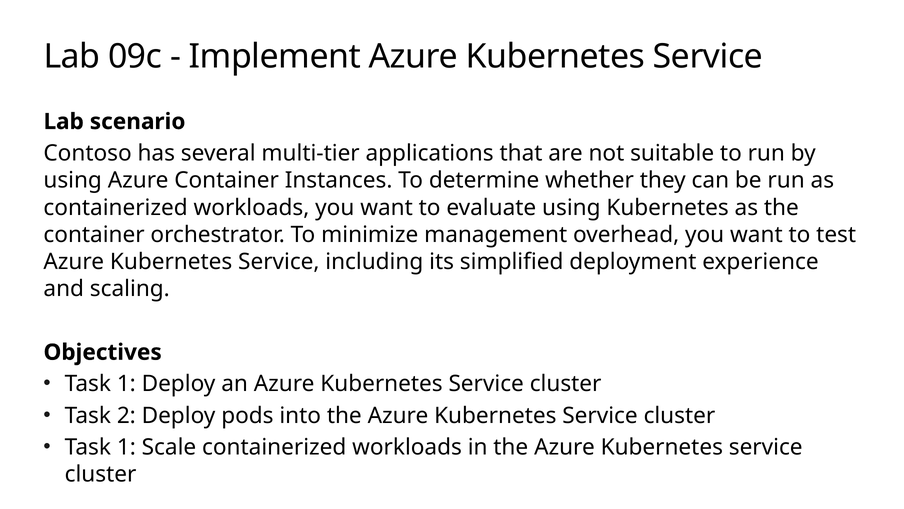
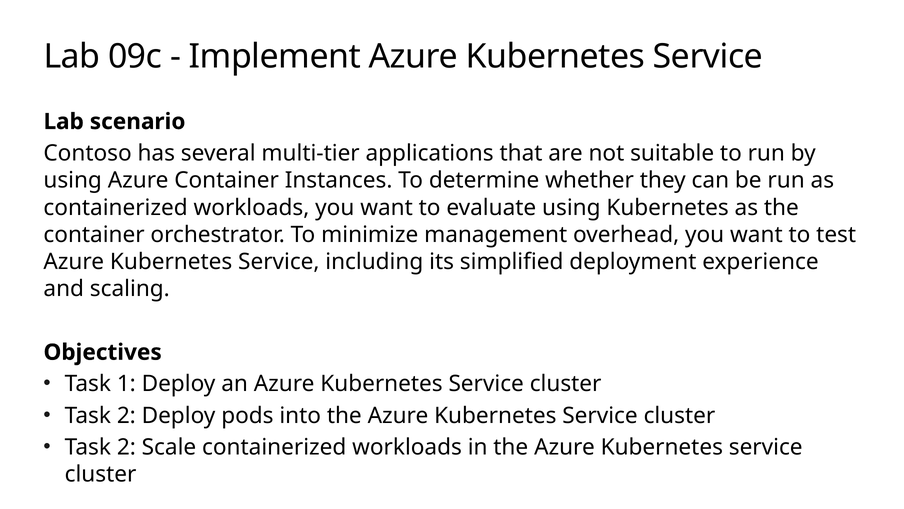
1: 1 -> 2 (126, 447)
